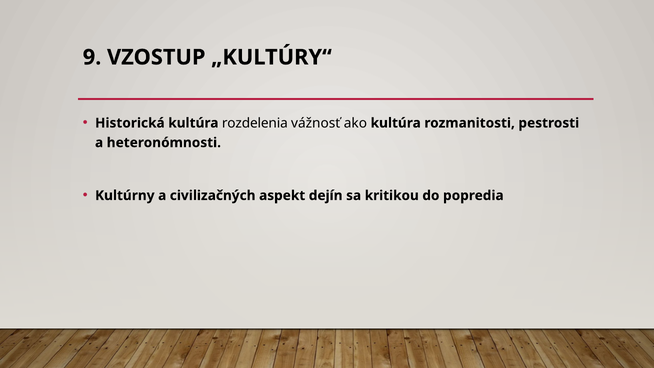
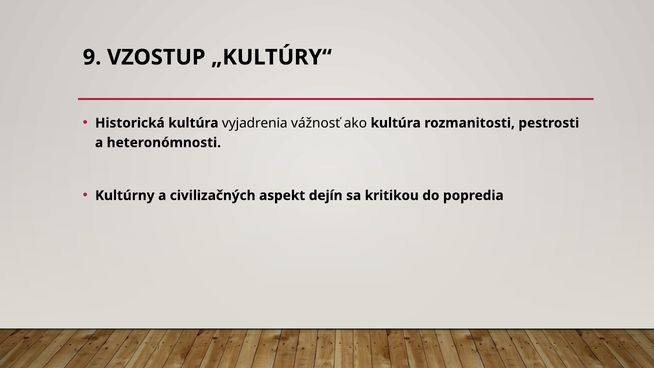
rozdelenia: rozdelenia -> vyjadrenia (255, 123)
